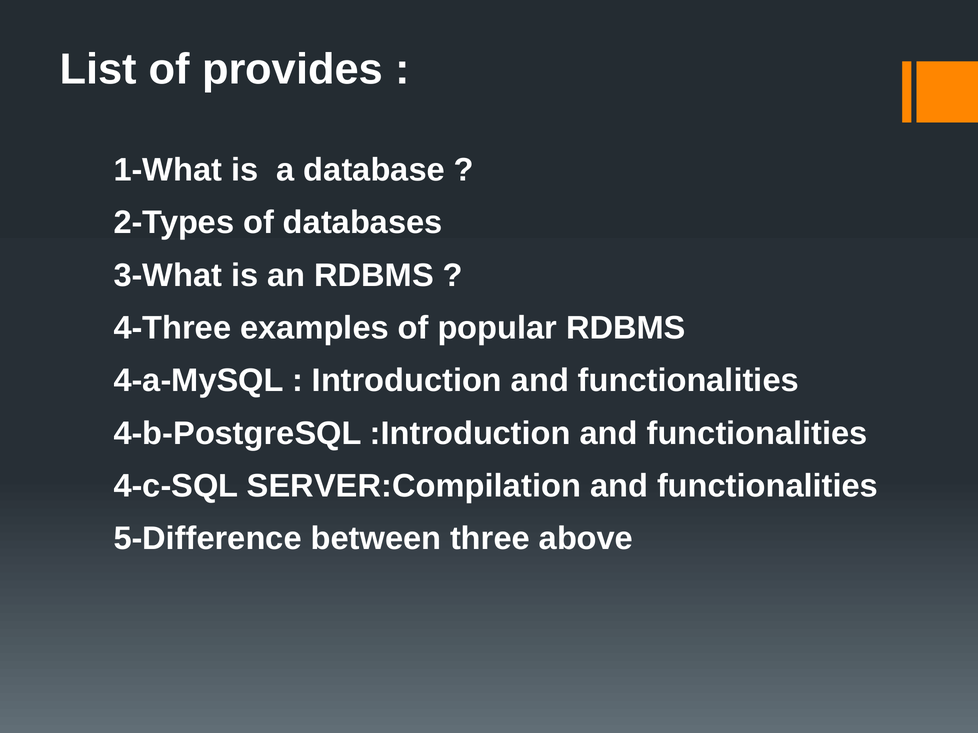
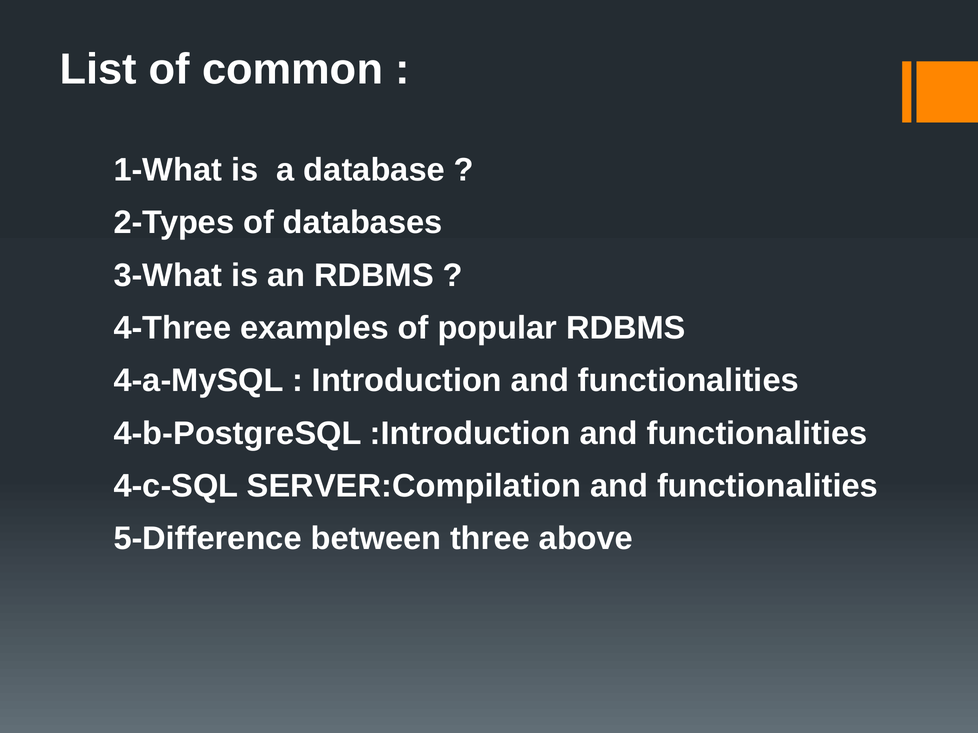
provides: provides -> common (293, 70)
